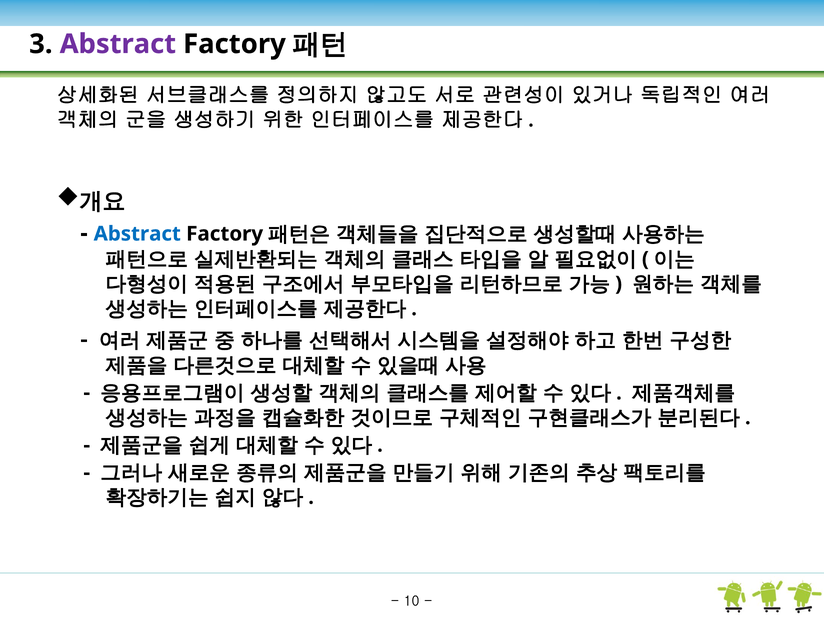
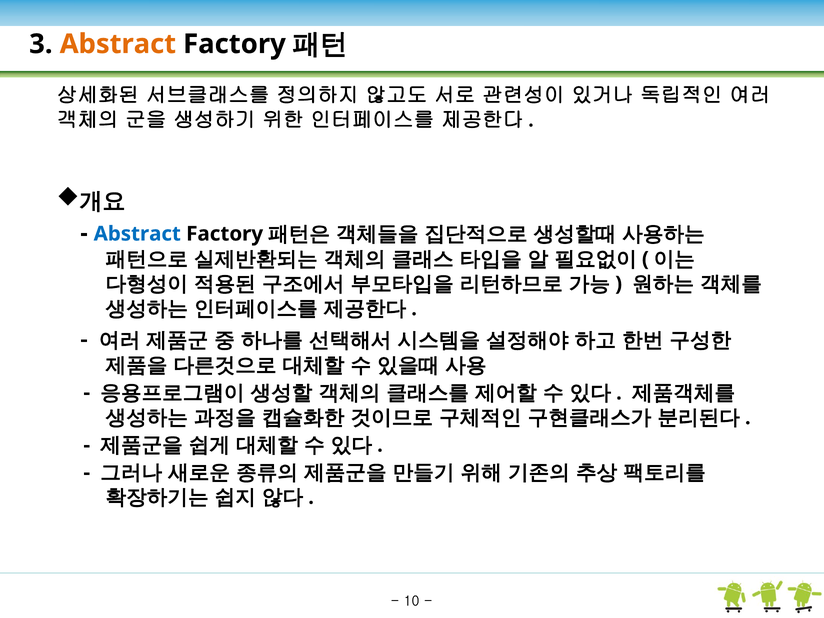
Abstract colour: purple -> orange (118, 44)
